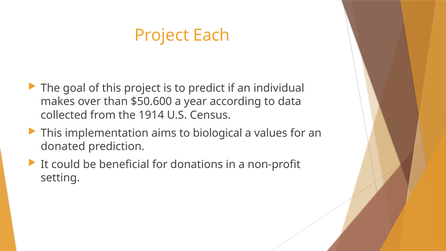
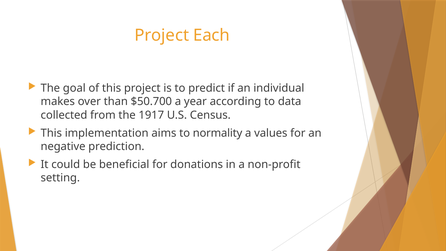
$50.600: $50.600 -> $50.700 (151, 102)
1914: 1914 -> 1917 (151, 115)
biological: biological -> normality (218, 133)
donated: donated -> negative (63, 146)
